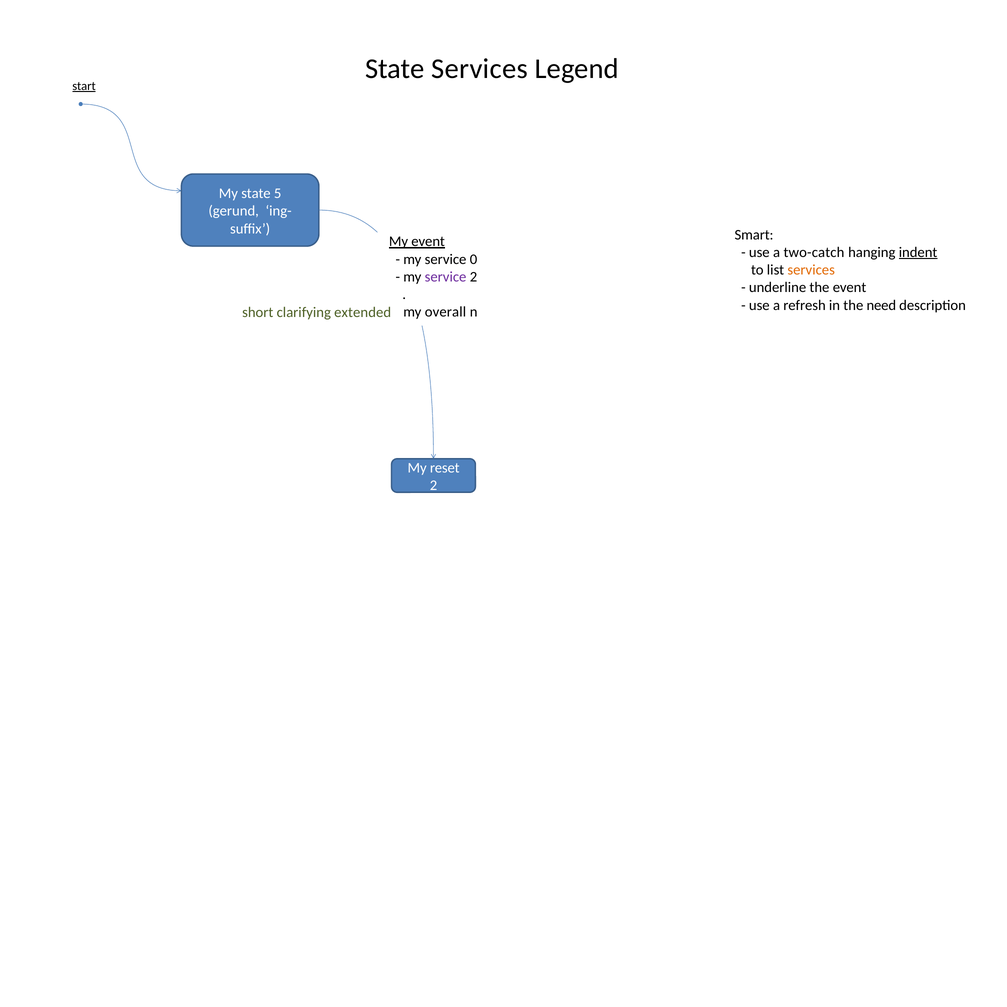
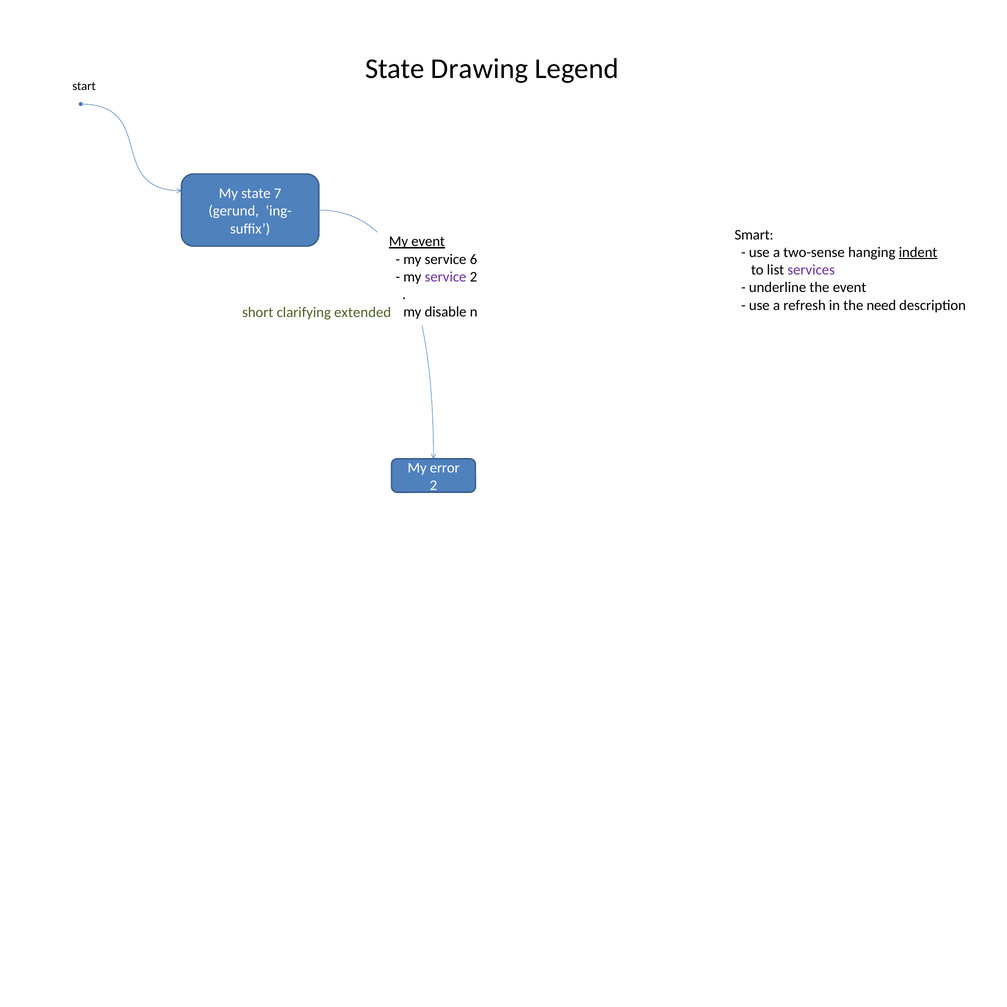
State Services: Services -> Drawing (480, 69)
start underline: present -> none (84, 86)
5: 5 -> 7 (278, 193)
two-catch: two-catch -> two-sense (814, 252)
0: 0 -> 6 (473, 259)
services colour: orange -> purple (811, 270)
overall: overall -> disable (446, 312)
reset: reset -> error (445, 468)
